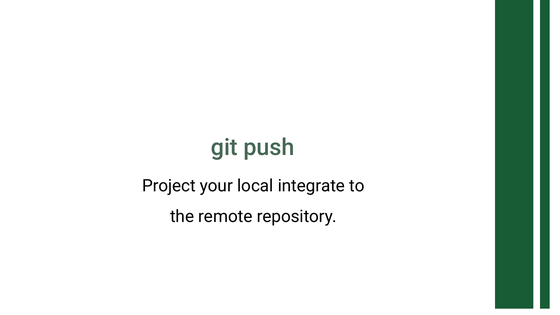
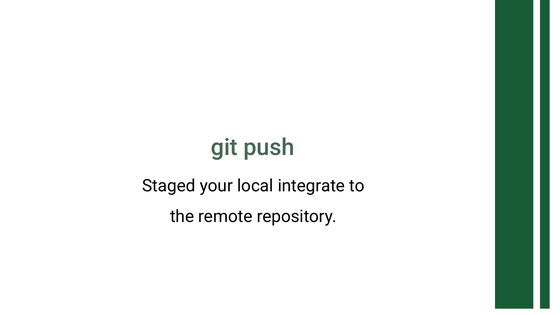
Project: Project -> Staged (169, 186)
